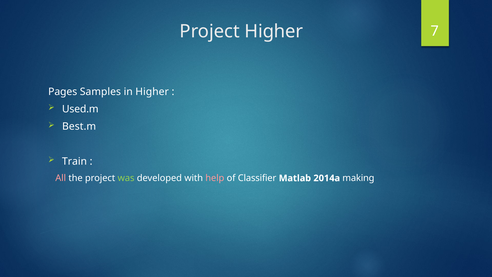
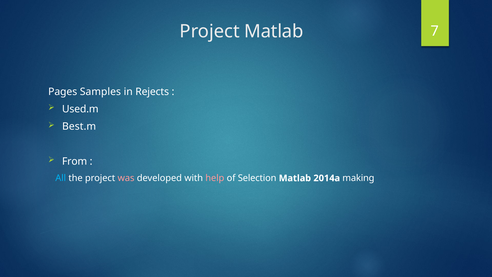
Project Higher: Higher -> Matlab (274, 31)
in Higher: Higher -> Rejects (152, 92)
Train: Train -> From (75, 161)
All colour: pink -> light blue (61, 178)
was colour: light green -> pink (126, 178)
Classifier: Classifier -> Selection (257, 178)
